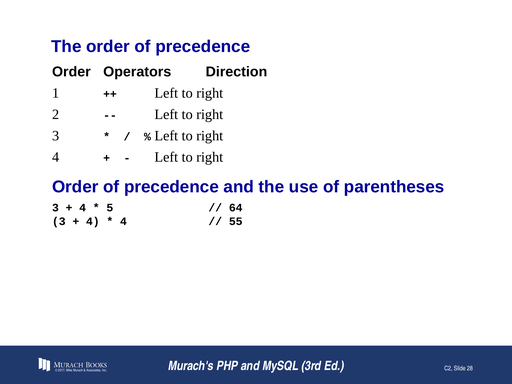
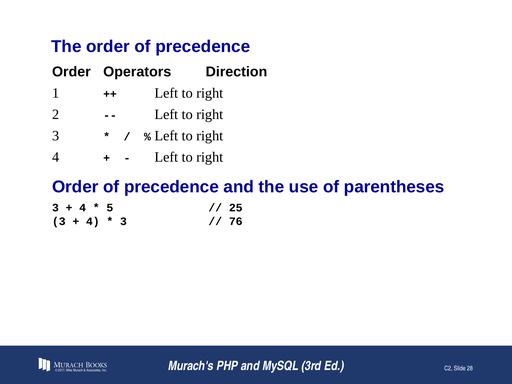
64: 64 -> 25 (236, 208)
4: 4 -> 3 (123, 221)
55: 55 -> 76 (236, 221)
